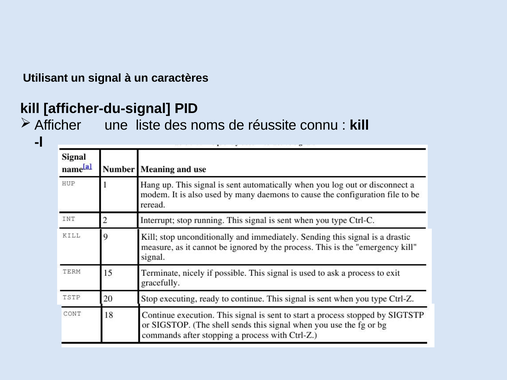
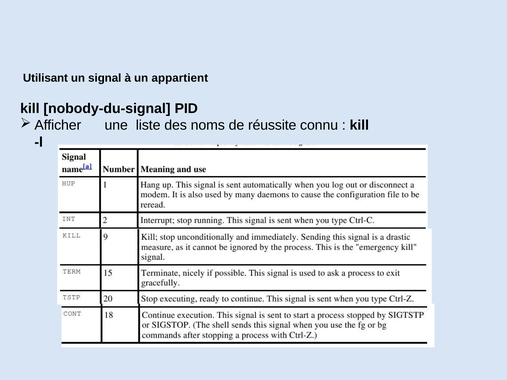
caractères: caractères -> appartient (180, 78)
afficher-du-signal: afficher-du-signal -> nobody-du-signal (107, 109)
